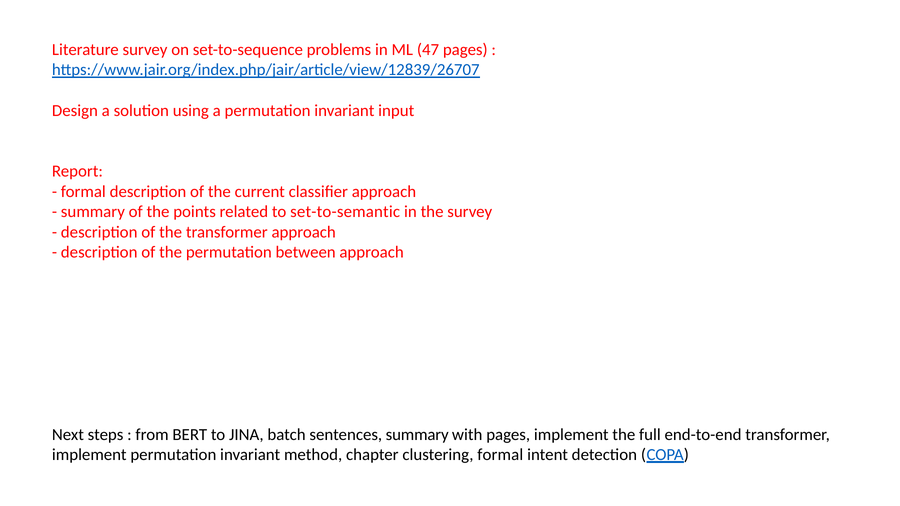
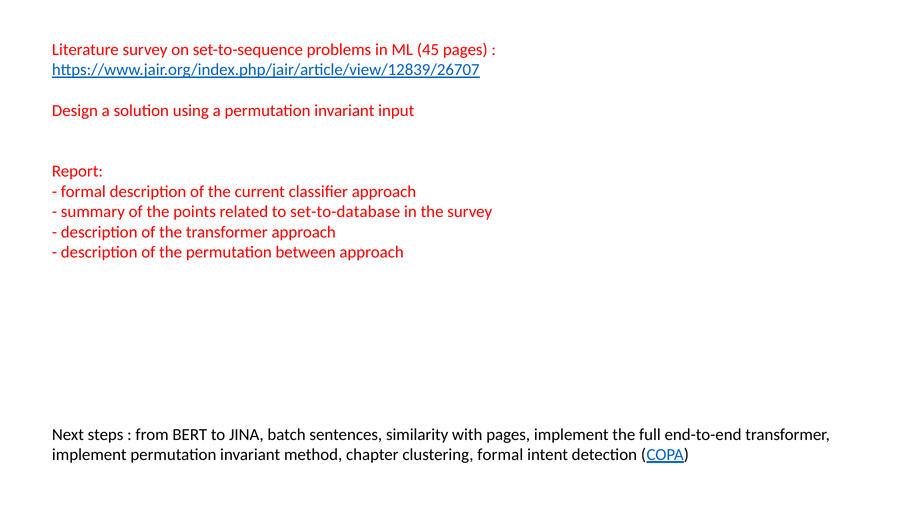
47: 47 -> 45 (428, 50)
set-to-semantic: set-to-semantic -> set-to-database (345, 212)
sentences summary: summary -> similarity (417, 435)
